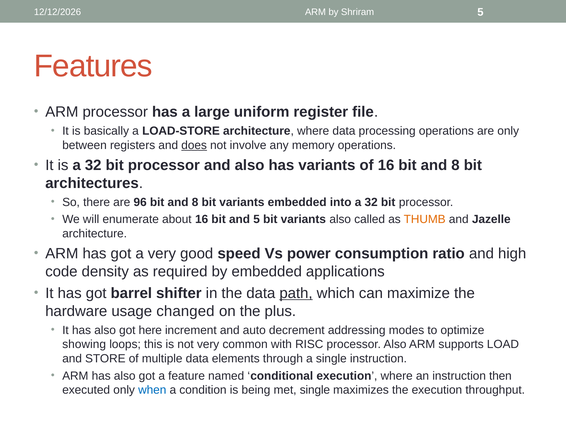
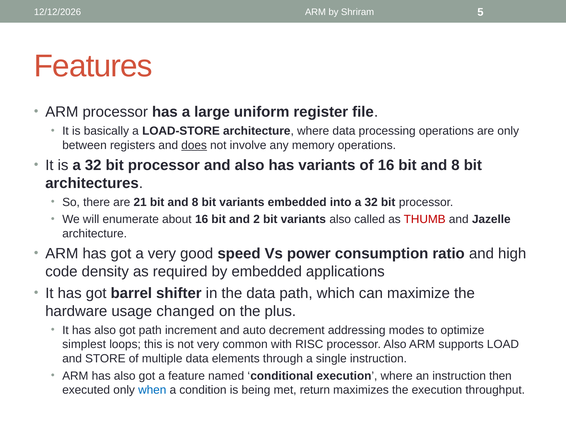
96: 96 -> 21 (140, 202)
and 5: 5 -> 2 (257, 219)
THUMB colour: orange -> red (425, 219)
path underline: present -> none (296, 293)
got here: here -> path (150, 330)
showing: showing -> simplest (84, 344)
met single: single -> return (315, 390)
